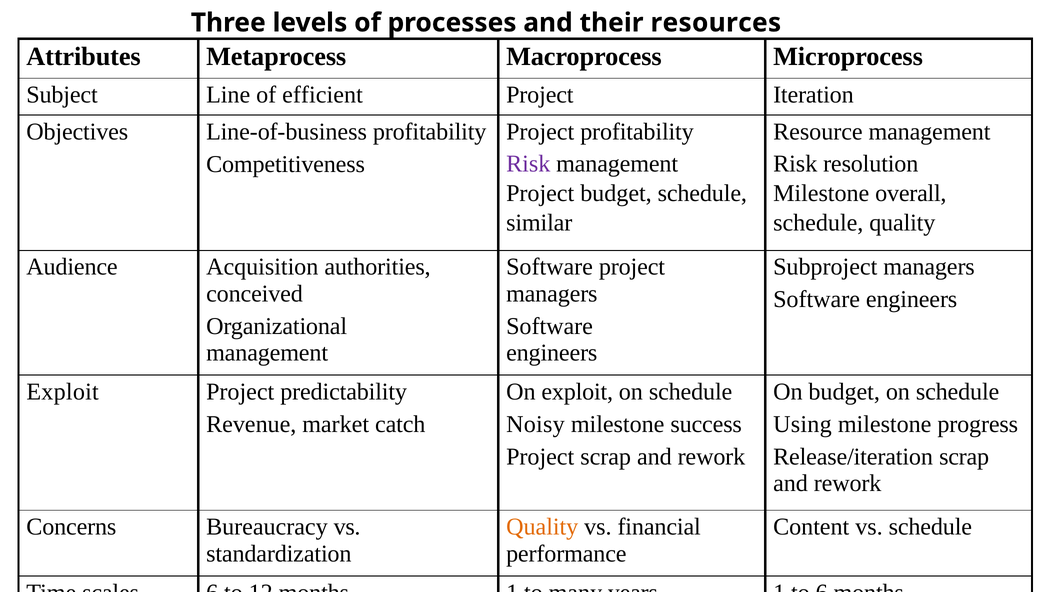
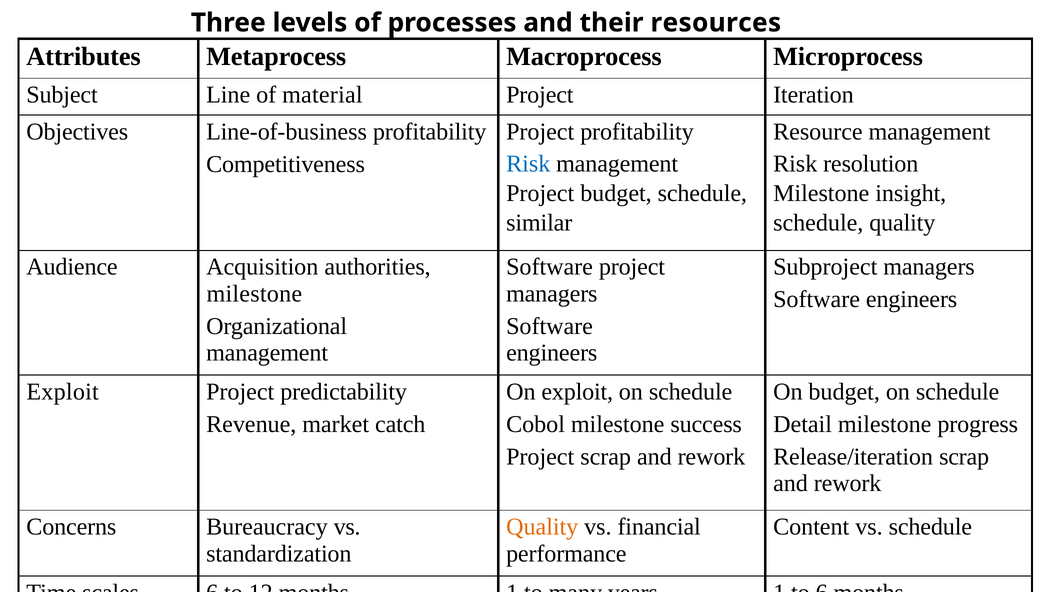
efficient: efficient -> material (322, 95)
Risk colour: purple -> blue (528, 164)
overall: overall -> insight (911, 193)
conceived: conceived -> milestone (254, 294)
Noisy: Noisy -> Cobol (536, 424)
Using: Using -> Detail (803, 424)
